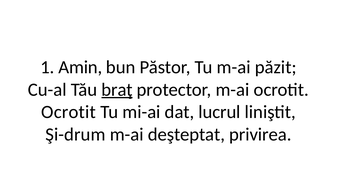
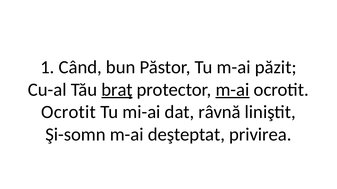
Amin: Amin -> Când (80, 67)
m-ai underline: none -> present (232, 90)
lucrul: lucrul -> râvnă (220, 112)
Şi-drum: Şi-drum -> Şi-somn (75, 135)
